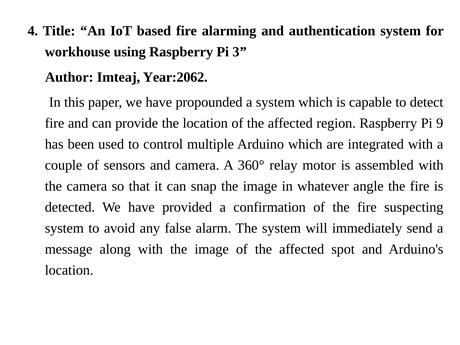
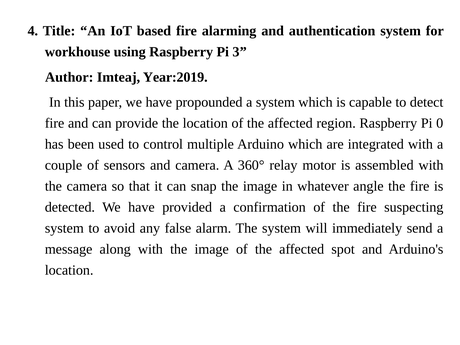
Year:2062: Year:2062 -> Year:2019 (175, 77)
9: 9 -> 0 (440, 123)
